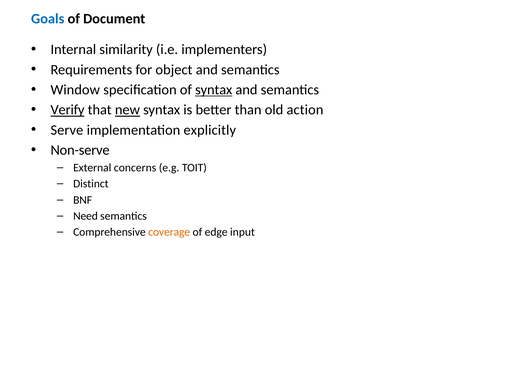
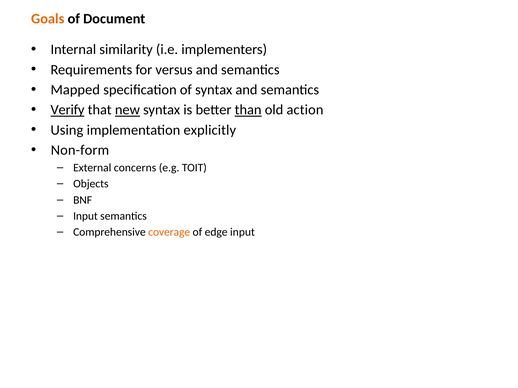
Goals colour: blue -> orange (48, 19)
object: object -> versus (174, 70)
Window: Window -> Mapped (75, 90)
syntax underline: present -> none (214, 90)
than underline: none -> present (248, 110)
Serve: Serve -> Using (67, 130)
Non-serve: Non-serve -> Non-form (80, 150)
Distinct: Distinct -> Objects (91, 184)
Need: Need -> Input (85, 216)
